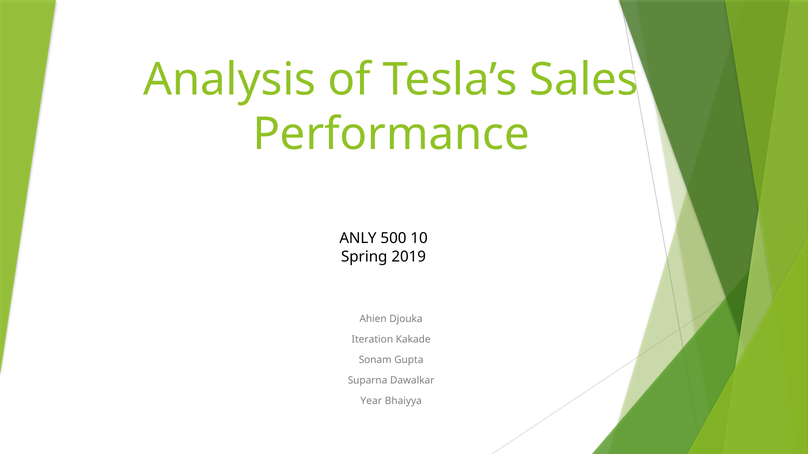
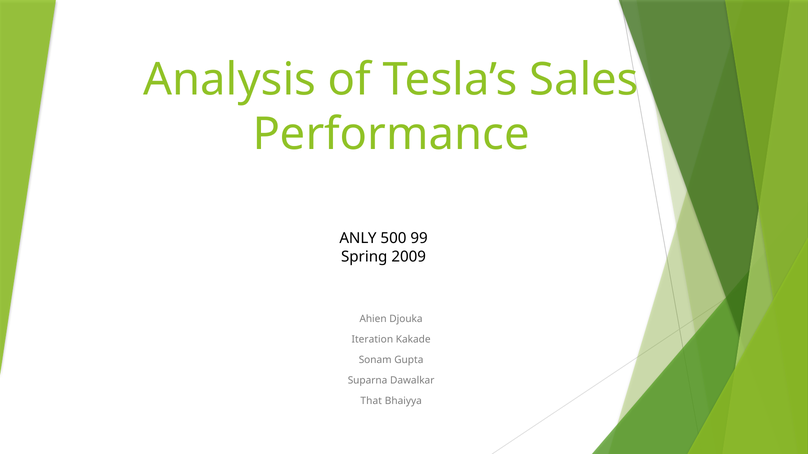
10: 10 -> 99 (419, 239)
2019: 2019 -> 2009 (409, 257)
Year: Year -> That (371, 401)
